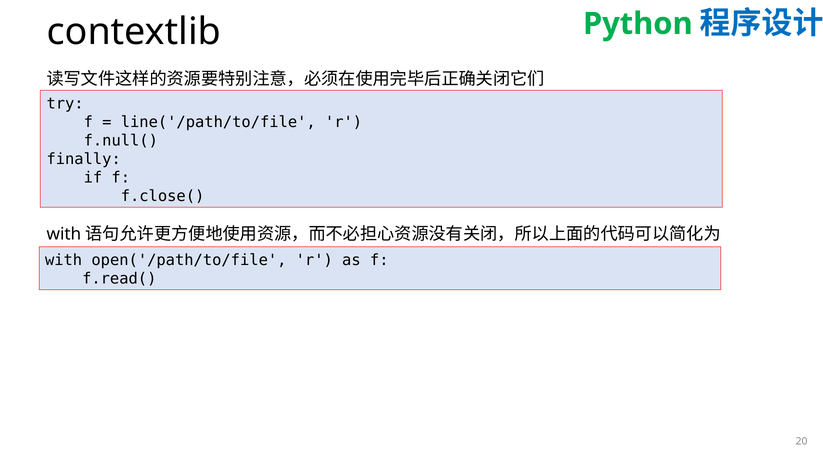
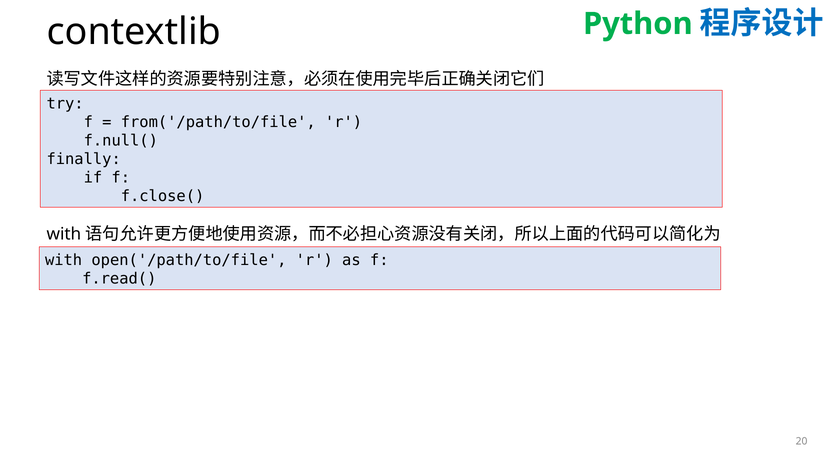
line('/path/to/file: line('/path/to/file -> from('/path/to/file (218, 122)
